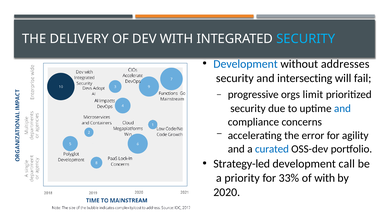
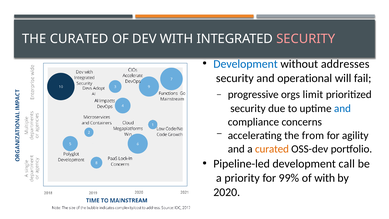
THE DELIVERY: DELIVERY -> CURATED (79, 39)
SECURITY colour: light blue -> pink (306, 39)
intersecting: intersecting -> operational (305, 78)
error: error -> from (313, 135)
curated colour: blue -> orange (272, 149)
Strategy-led: Strategy-led -> Pipeline-led (242, 164)
33%: 33% -> 99% (289, 178)
